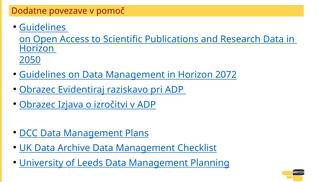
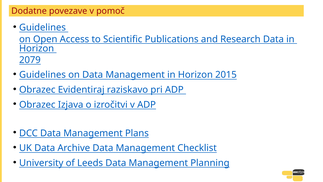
2050: 2050 -> 2079 (30, 60)
2072: 2072 -> 2015 (226, 75)
